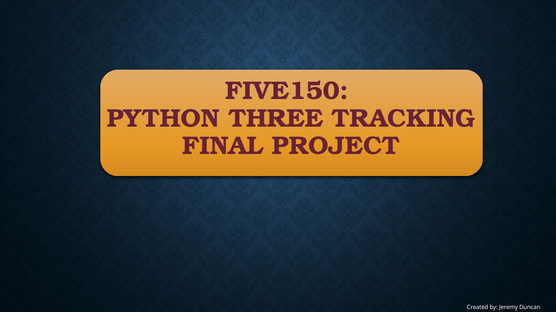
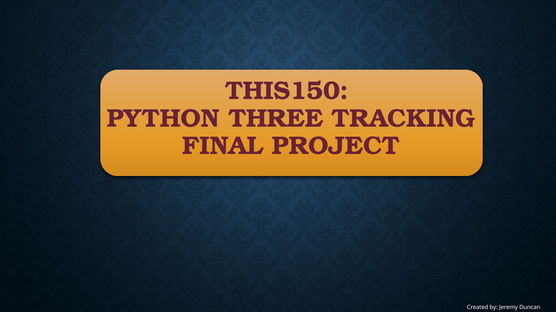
FIVE150: FIVE150 -> THIS150 (287, 91)
